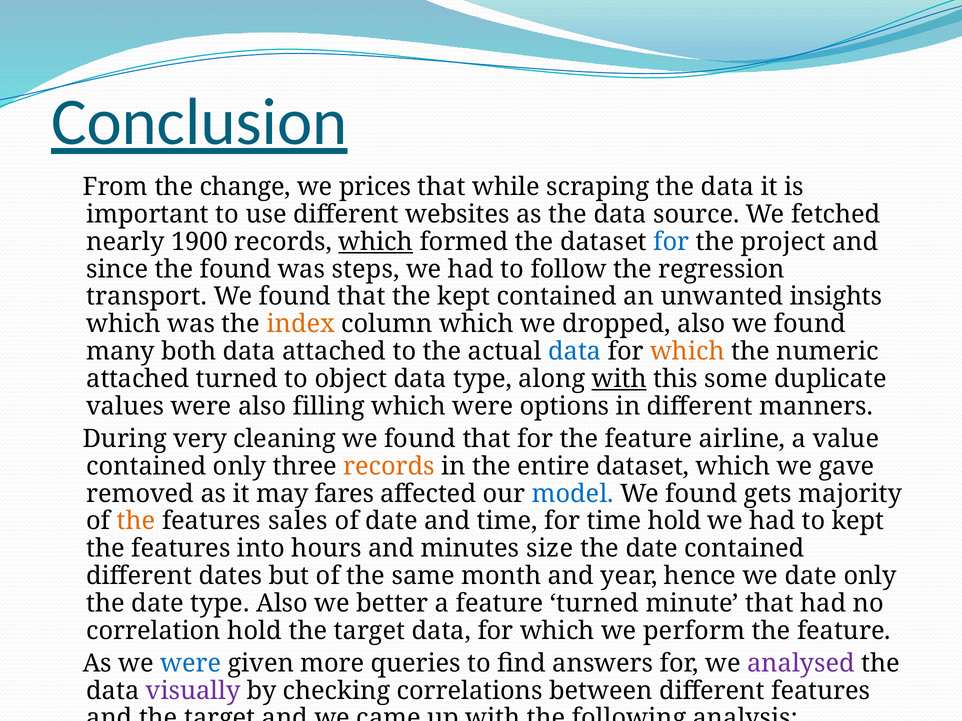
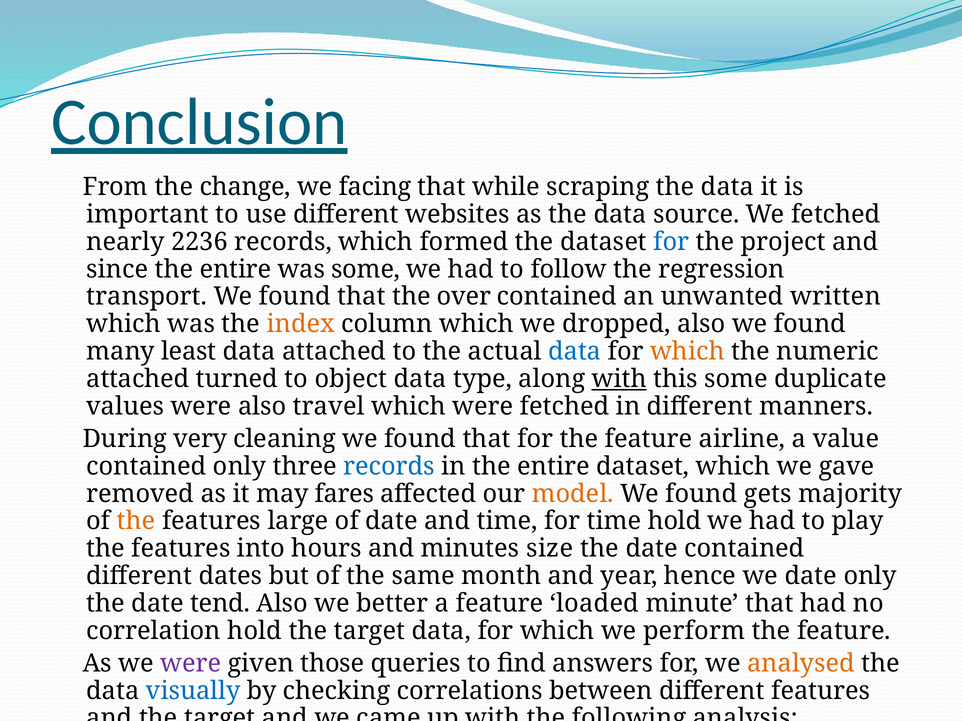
prices: prices -> facing (375, 187)
1900: 1900 -> 2236 (199, 242)
which underline: present -> none (376, 242)
since the found: found -> entire (236, 269)
was steps: steps -> some (366, 269)
the kept: kept -> over (464, 297)
insights: insights -> written (836, 297)
both: both -> least (189, 352)
filling: filling -> travel (329, 406)
were options: options -> fetched (565, 406)
records colour: orange -> blue (389, 467)
model colour: blue -> orange (573, 494)
sales: sales -> large (298, 521)
to kept: kept -> play (858, 521)
date type: type -> tend (220, 604)
feature turned: turned -> loaded (594, 604)
were colour: blue -> purple (191, 664)
more: more -> those (332, 664)
analysed colour: purple -> orange (801, 664)
visually colour: purple -> blue (193, 691)
